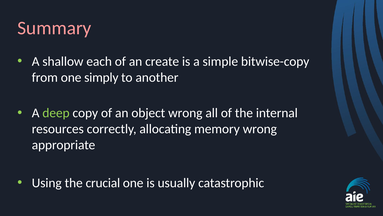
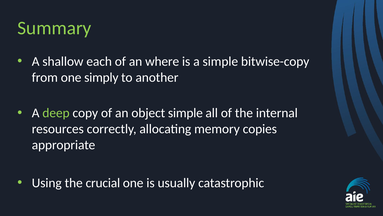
Summary colour: pink -> light green (54, 28)
create: create -> where (162, 61)
object wrong: wrong -> simple (185, 113)
memory wrong: wrong -> copies (260, 129)
